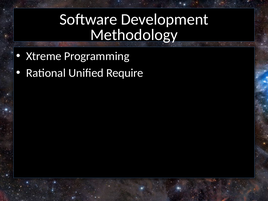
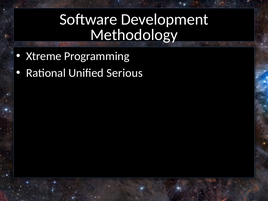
Require: Require -> Serious (125, 73)
